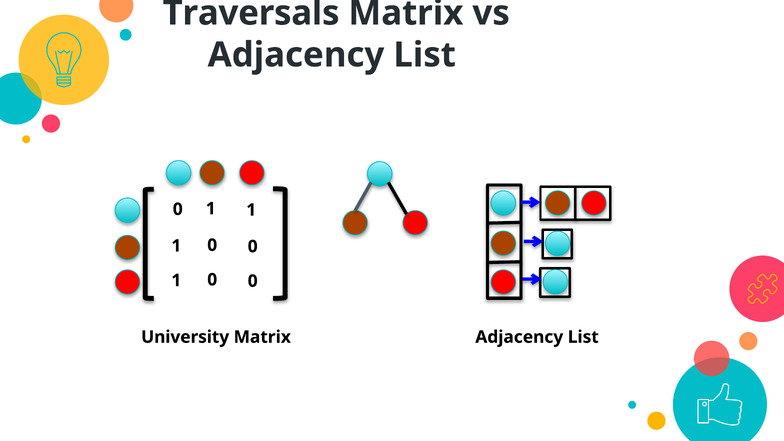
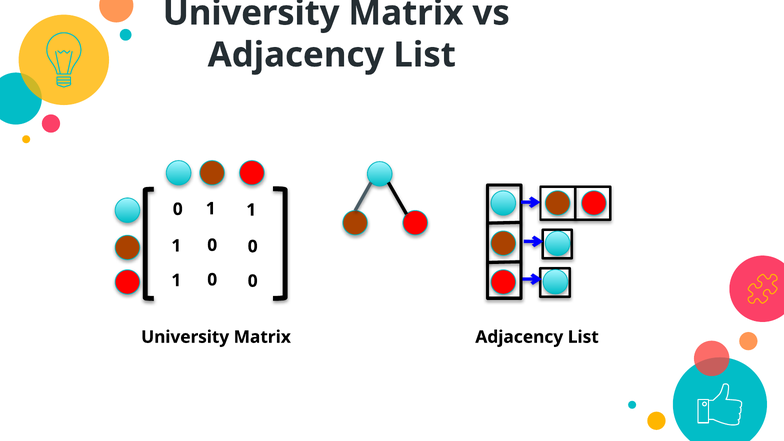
Traversals: Traversals -> University (251, 13)
